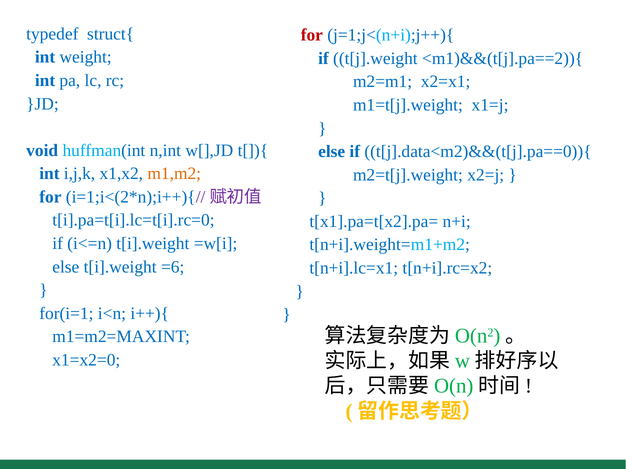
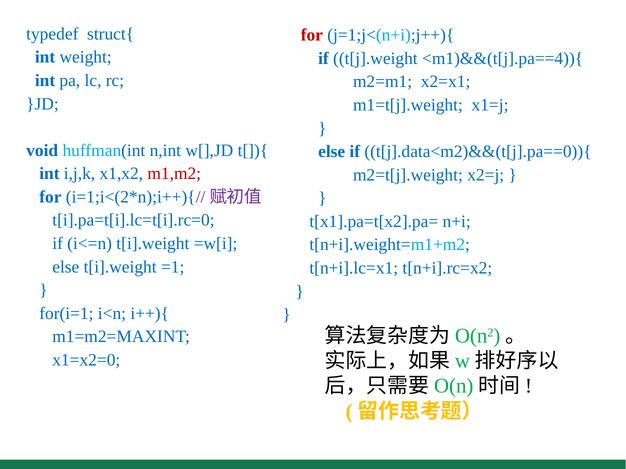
<m1)&&(t[j].pa==2)){: <m1)&&(t[j].pa==2)){ -> <m1)&&(t[j].pa==4)){ (503, 58)
m1,m2 colour: orange -> red (174, 174)
=6: =6 -> =1 (173, 267)
